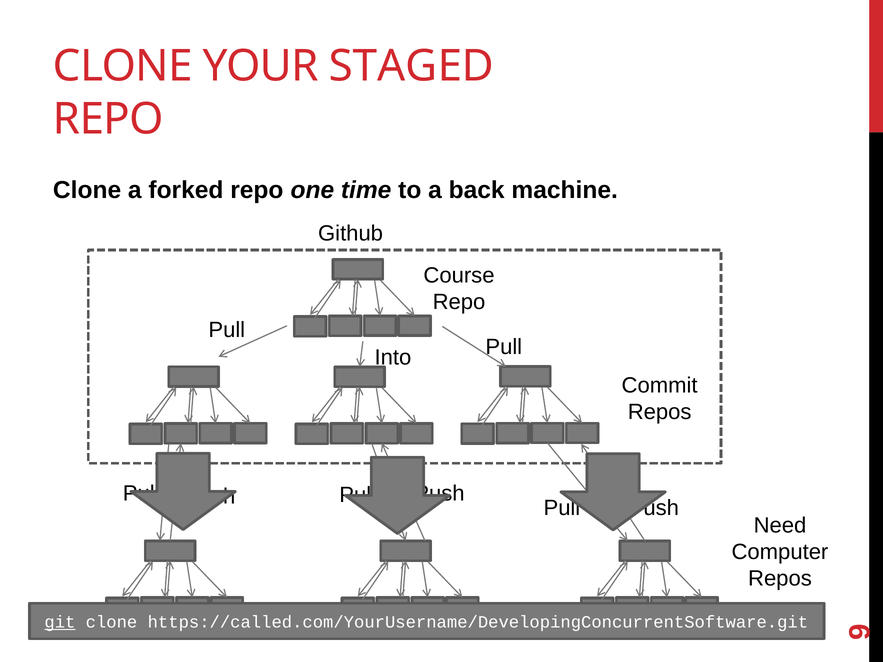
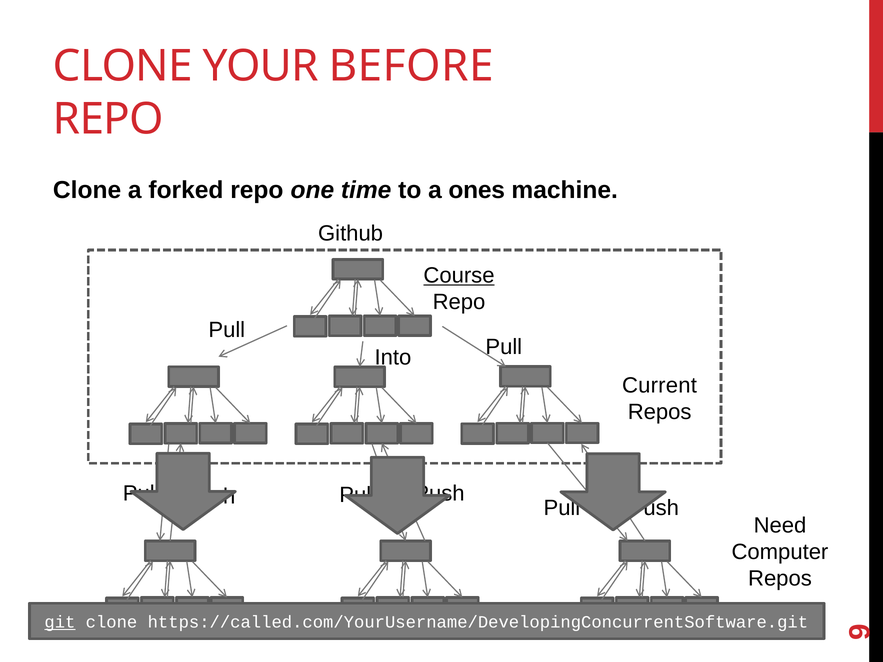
STAGED: STAGED -> BEFORE (411, 66)
back: back -> ones (477, 190)
Course underline: none -> present (459, 276)
Commit: Commit -> Current (659, 386)
